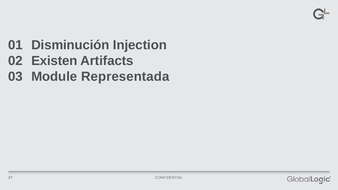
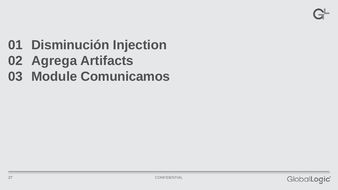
Existen: Existen -> Agrega (54, 61)
Representada: Representada -> Comunicamos (125, 77)
